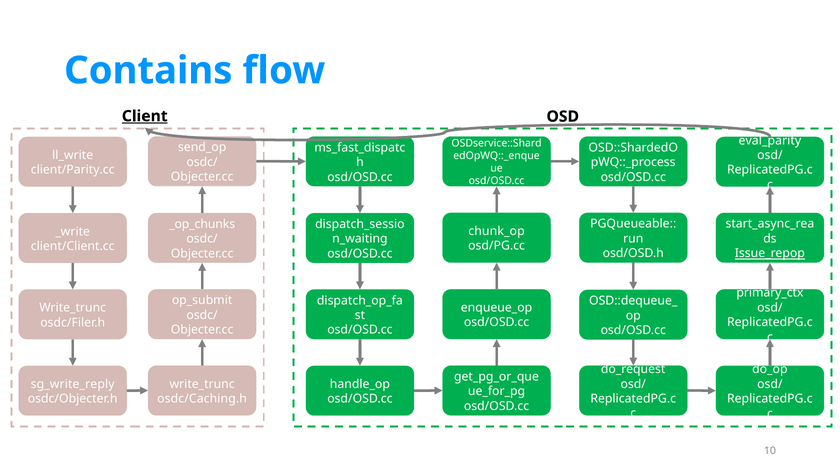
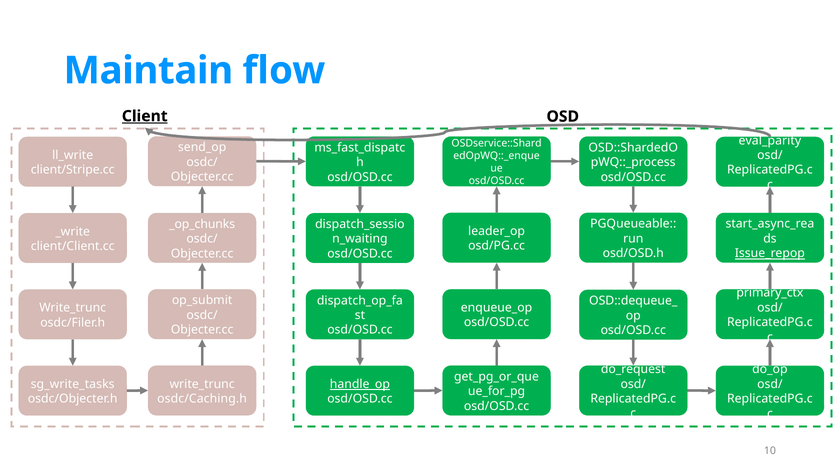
Contains: Contains -> Maintain (148, 71)
client/Parity.cc: client/Parity.cc -> client/Stripe.cc (73, 170)
chunk_op: chunk_op -> leader_op (497, 231)
sg_write_reply: sg_write_reply -> sg_write_tasks (73, 384)
handle_op underline: none -> present (360, 384)
